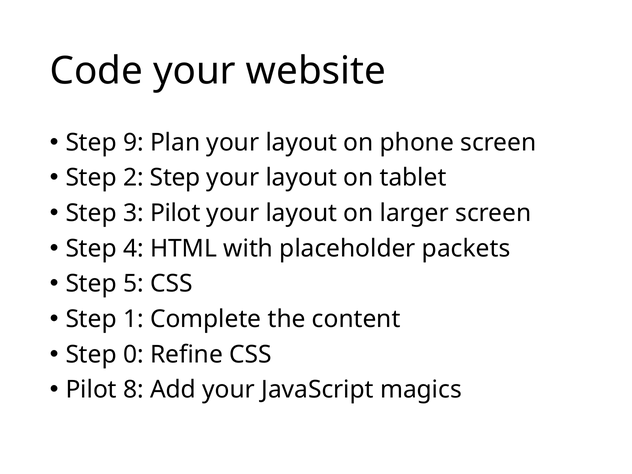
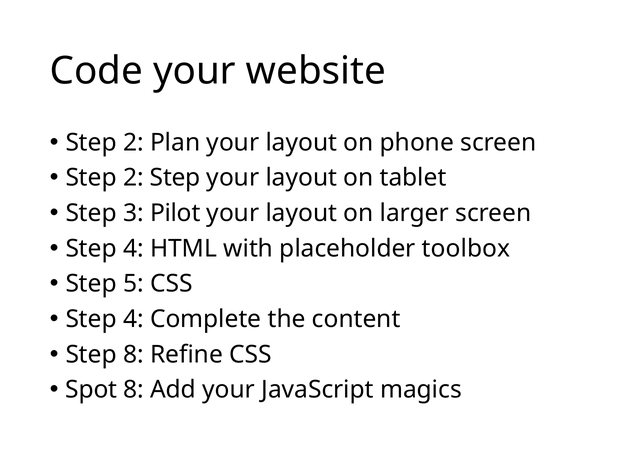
9: 9 -> 2 (133, 142)
packets: packets -> toolbox (466, 248)
1: 1 -> 4 (133, 319)
Step 0: 0 -> 8 (133, 354)
Pilot: Pilot -> Spot (91, 390)
